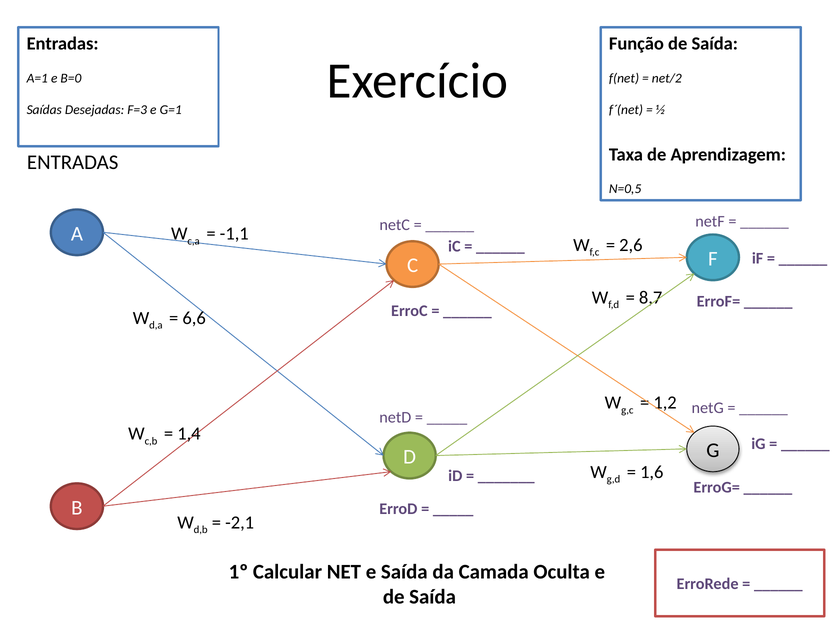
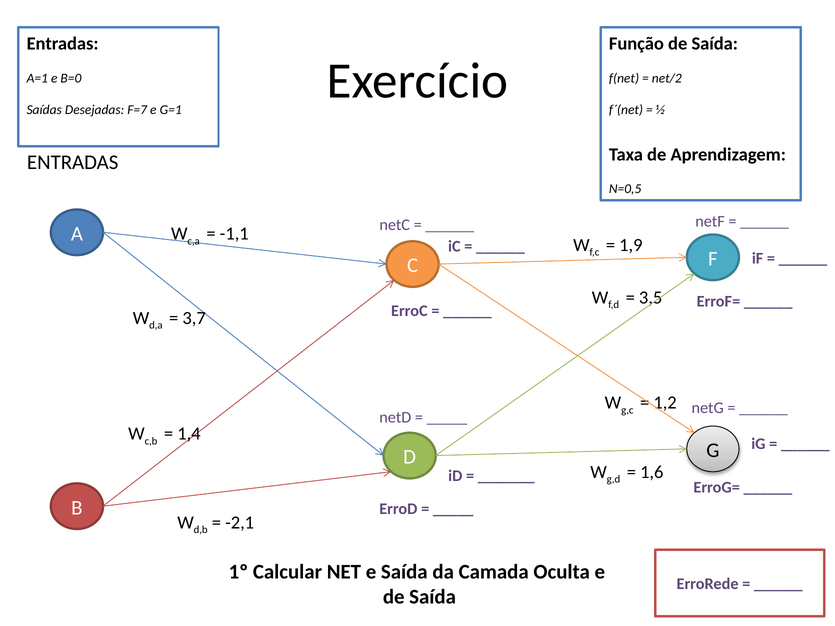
F=3: F=3 -> F=7 (137, 110)
2,6: 2,6 -> 1,9 (631, 245)
8,7: 8,7 -> 3,5 (651, 298)
6,6: 6,6 -> 3,7 (194, 318)
